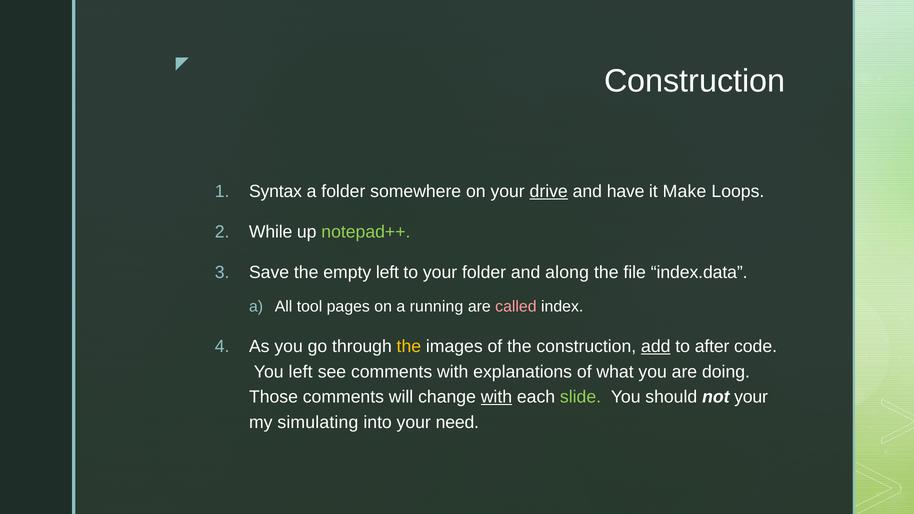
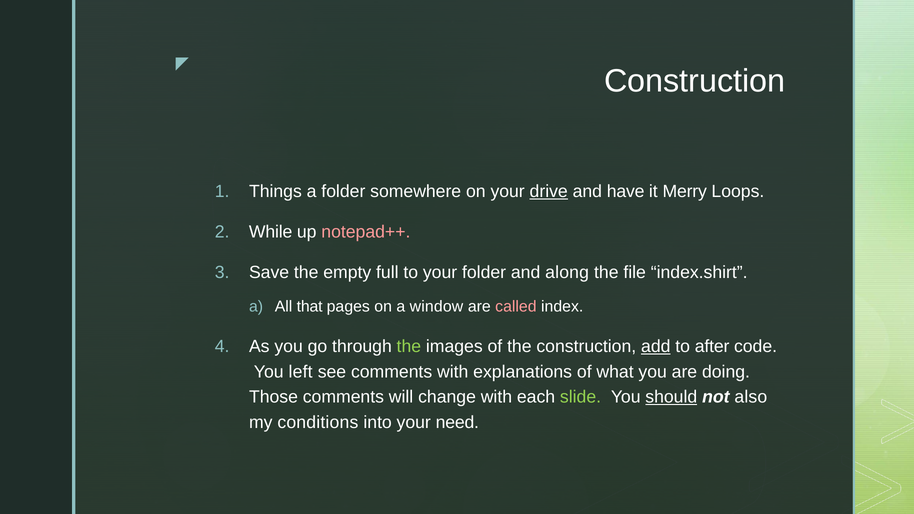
Syntax: Syntax -> Things (275, 191)
Make: Make -> Merry (685, 191)
notepad++ colour: light green -> pink (366, 232)
empty left: left -> full (387, 273)
index.data: index.data -> index.shirt (699, 273)
tool: tool -> that (310, 307)
running: running -> window (436, 307)
the colour: yellow -> light green (409, 346)
with underline: present -> none (496, 397)
should underline: none -> present (671, 397)
not your: your -> also (751, 397)
simulating: simulating -> conditions (318, 423)
